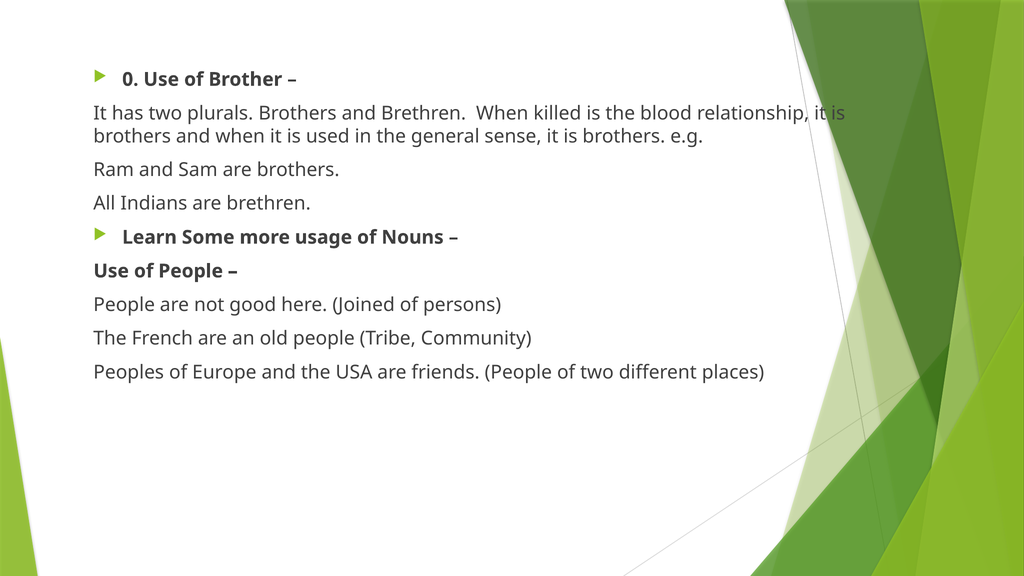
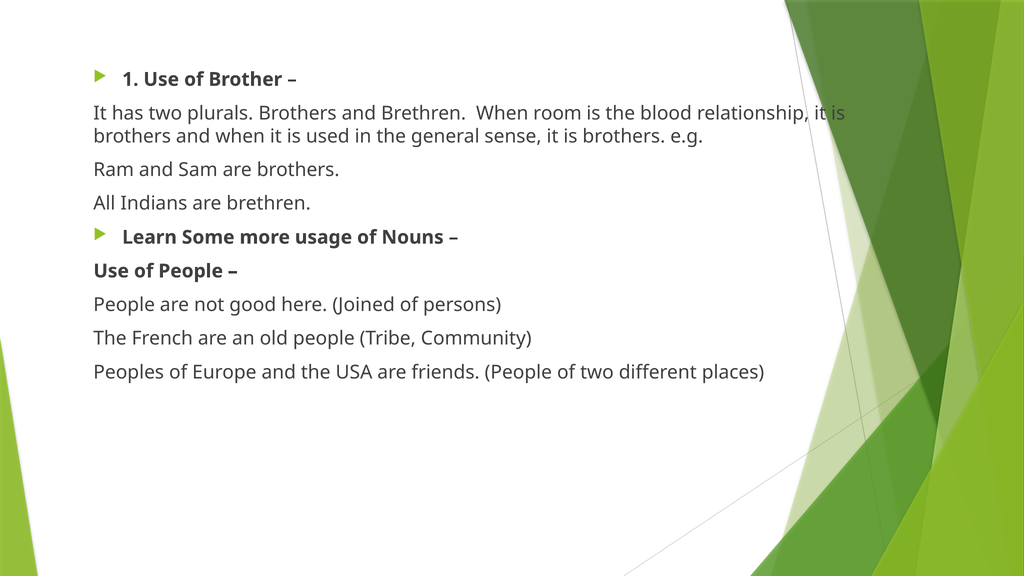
0: 0 -> 1 (130, 79)
killed: killed -> room (558, 113)
